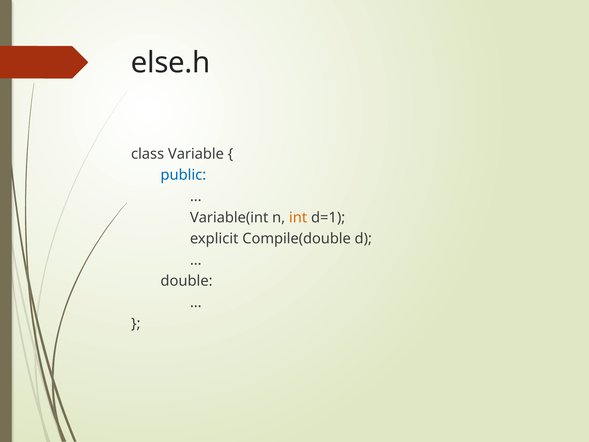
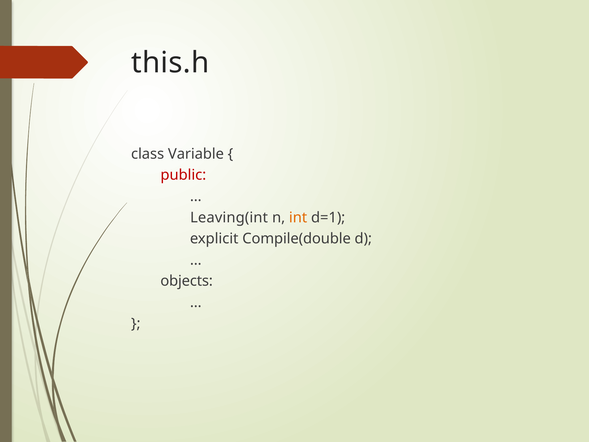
else.h: else.h -> this.h (170, 63)
public colour: blue -> red (183, 175)
Variable(int: Variable(int -> Leaving(int (229, 217)
double: double -> objects (187, 281)
